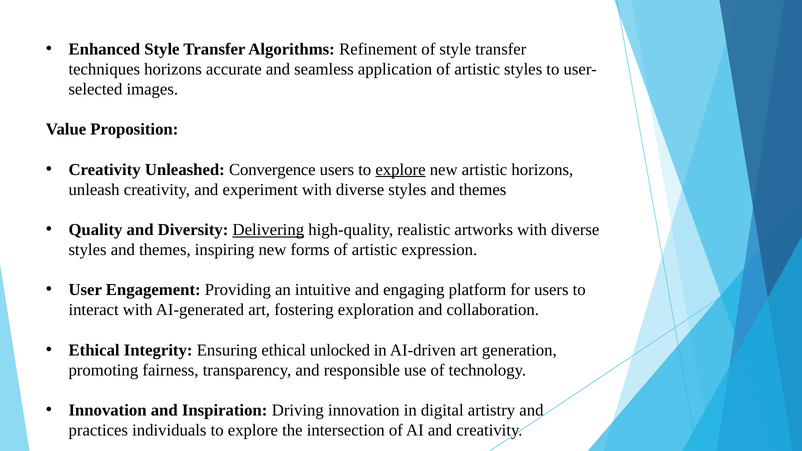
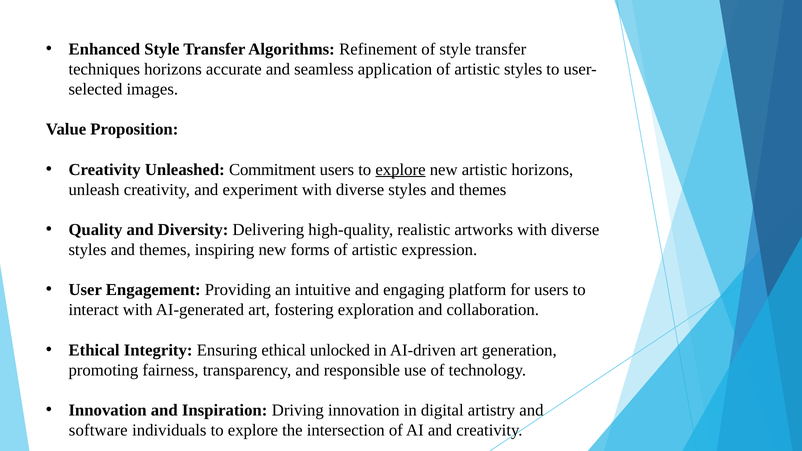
Convergence: Convergence -> Commitment (272, 170)
Delivering underline: present -> none (268, 230)
practices: practices -> software (98, 430)
